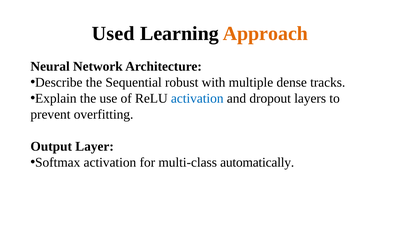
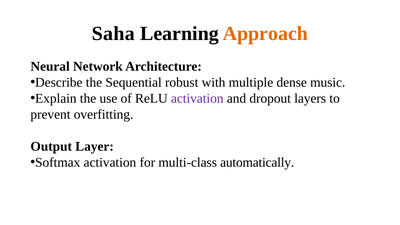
Used: Used -> Saha (113, 34)
tracks: tracks -> music (328, 82)
activation colour: blue -> purple (197, 98)
